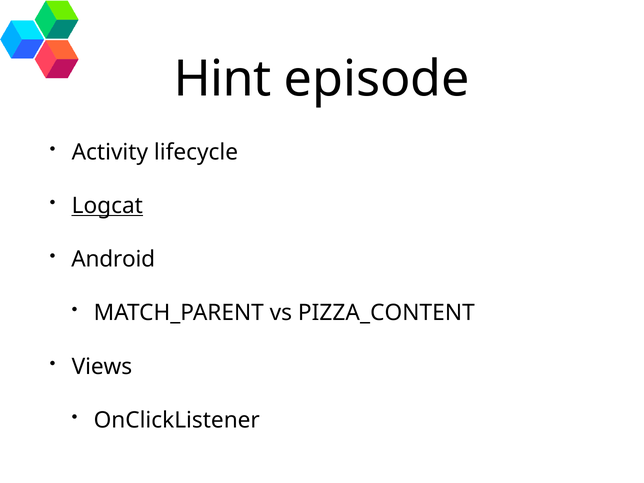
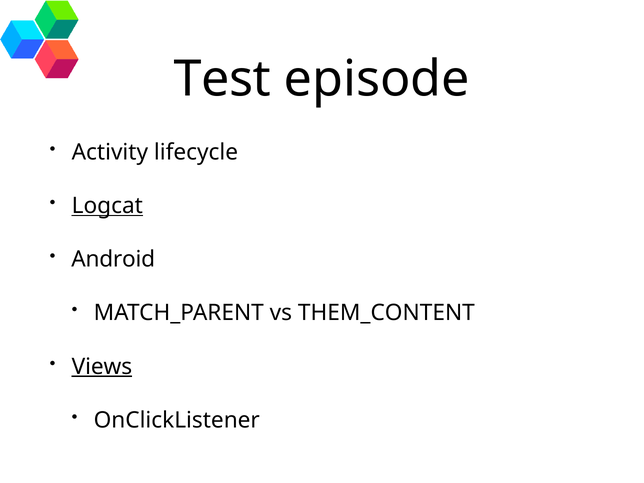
Hint: Hint -> Test (223, 79)
PIZZA_CONTENT: PIZZA_CONTENT -> THEM_CONTENT (386, 313)
Views underline: none -> present (102, 367)
